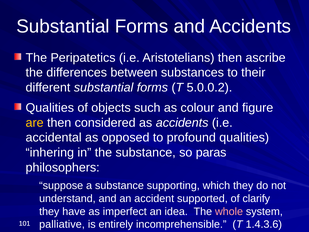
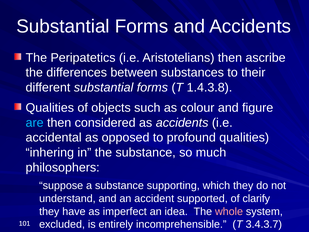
5.0.0.2: 5.0.0.2 -> 1.4.3.8 (209, 87)
are colour: yellow -> light blue (35, 123)
paras: paras -> much (211, 152)
palliative: palliative -> excluded (62, 224)
1.4.3.6: 1.4.3.6 -> 3.4.3.7 (264, 224)
